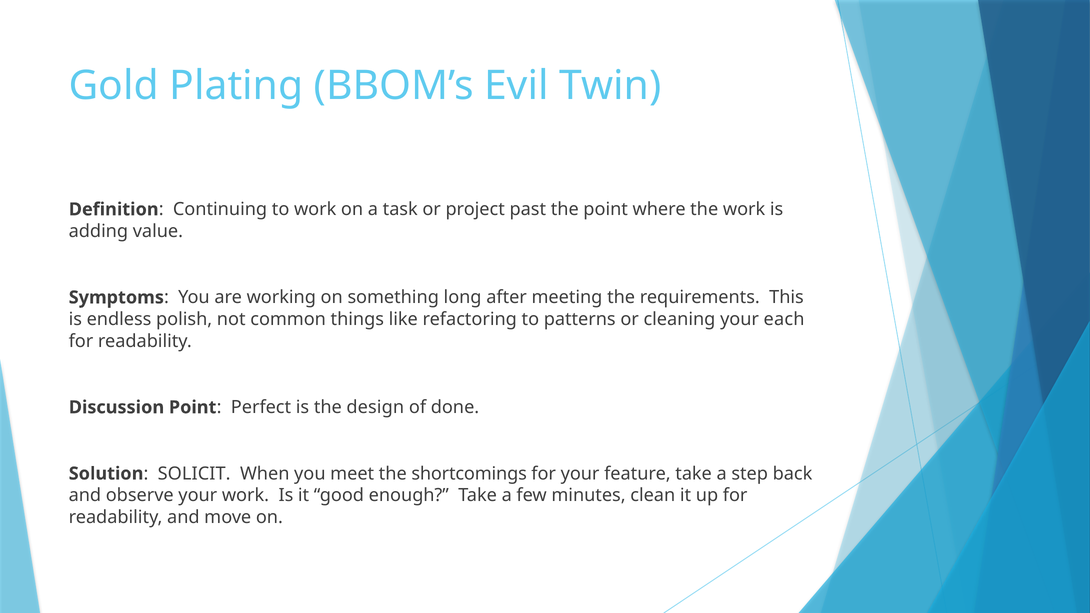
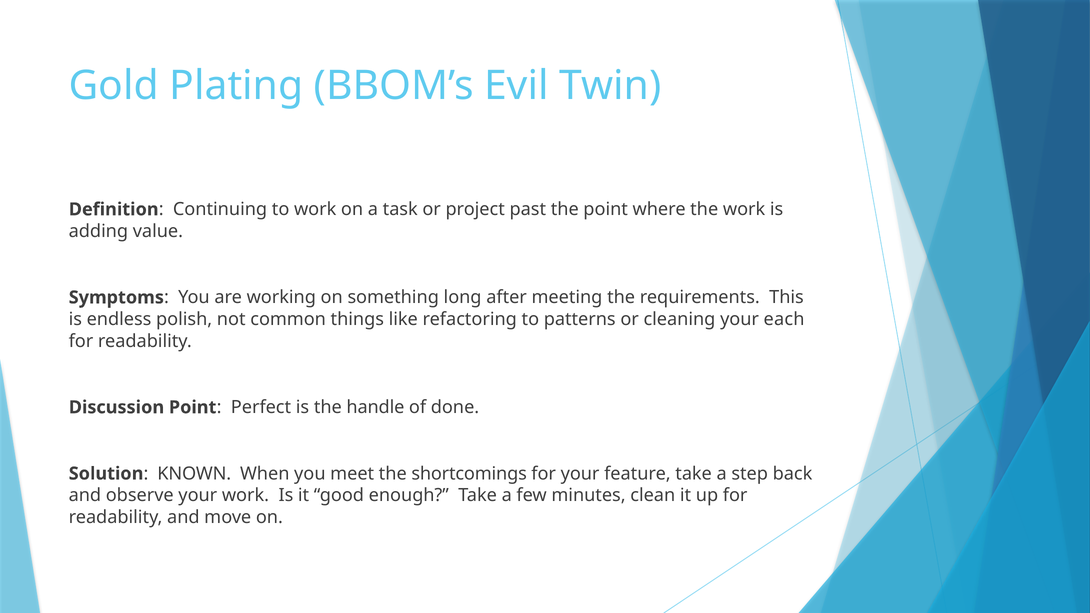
design: design -> handle (375, 407)
SOLICIT: SOLICIT -> KNOWN (194, 474)
